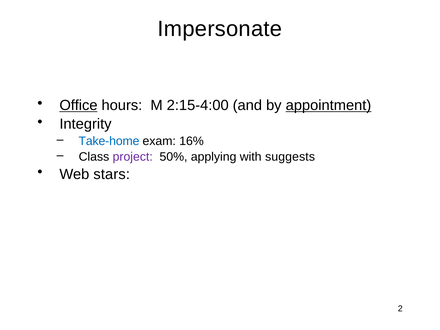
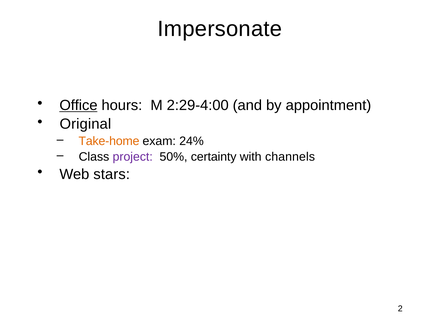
2:15-4:00: 2:15-4:00 -> 2:29-4:00 (198, 105)
appointment underline: present -> none (328, 105)
Integrity: Integrity -> Original (85, 124)
Take-home colour: blue -> orange (109, 141)
16%: 16% -> 24% (192, 141)
applying: applying -> certainty (214, 157)
suggests: suggests -> channels (290, 157)
